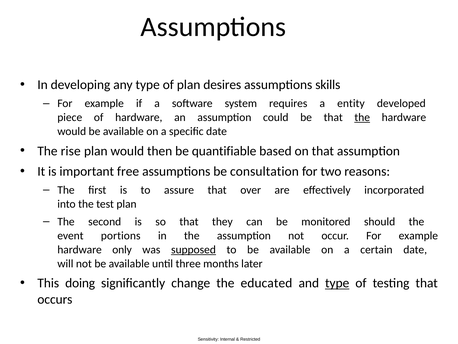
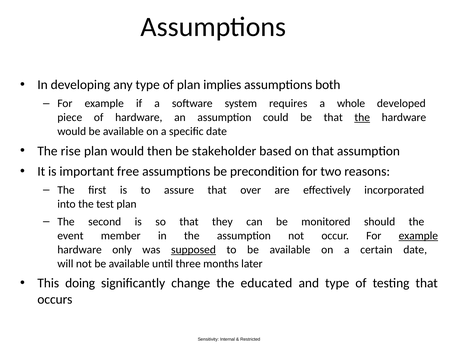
desires: desires -> implies (222, 85)
skills: skills -> both (328, 85)
entity: entity -> whole (351, 103)
quantifiable: quantifiable -> stakeholder (224, 151)
consultation: consultation -> precondition (265, 171)
portions: portions -> member (121, 235)
example underline: none -> present (418, 235)
type underline: present -> none (337, 283)
